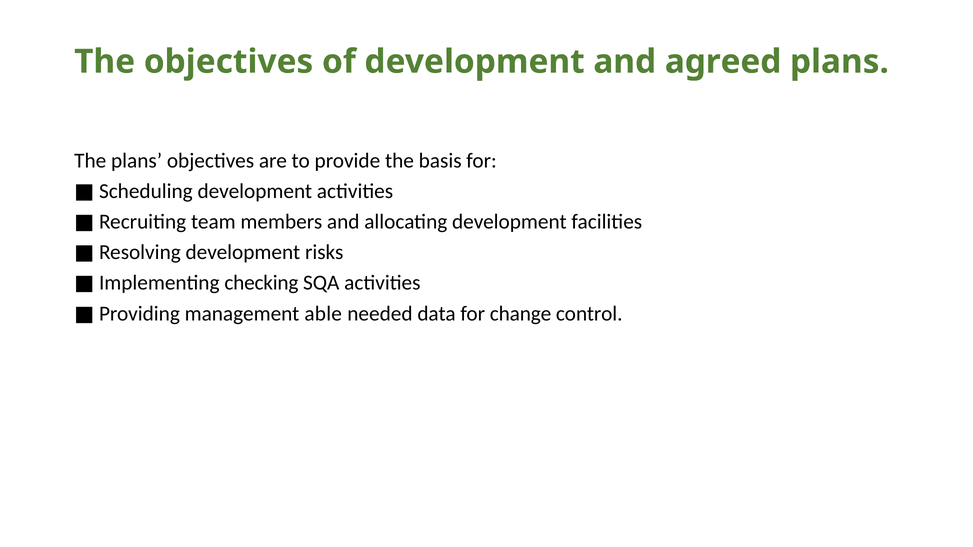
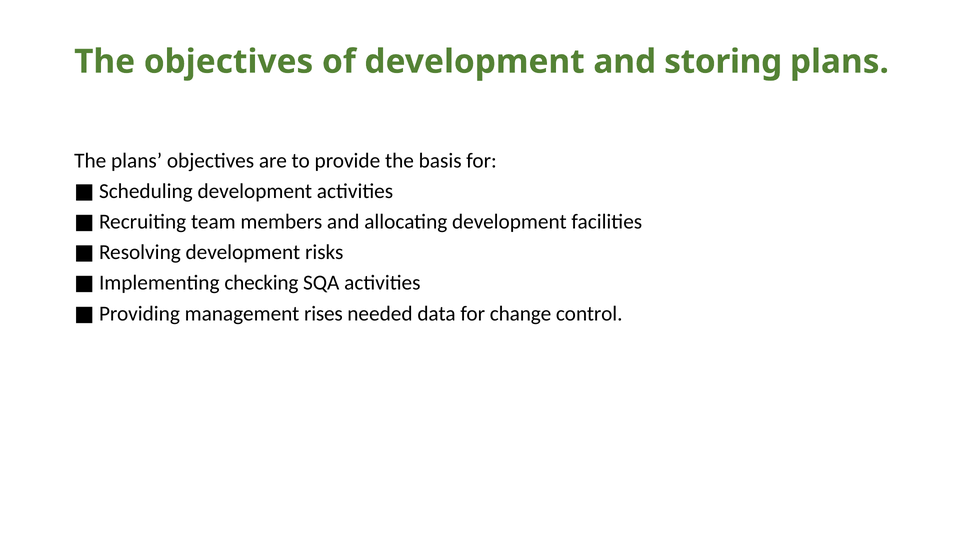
agreed: agreed -> storing (723, 62)
able: able -> rises (323, 314)
